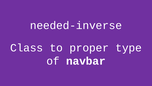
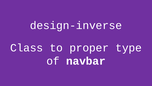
needed-inverse: needed-inverse -> design-inverse (76, 25)
